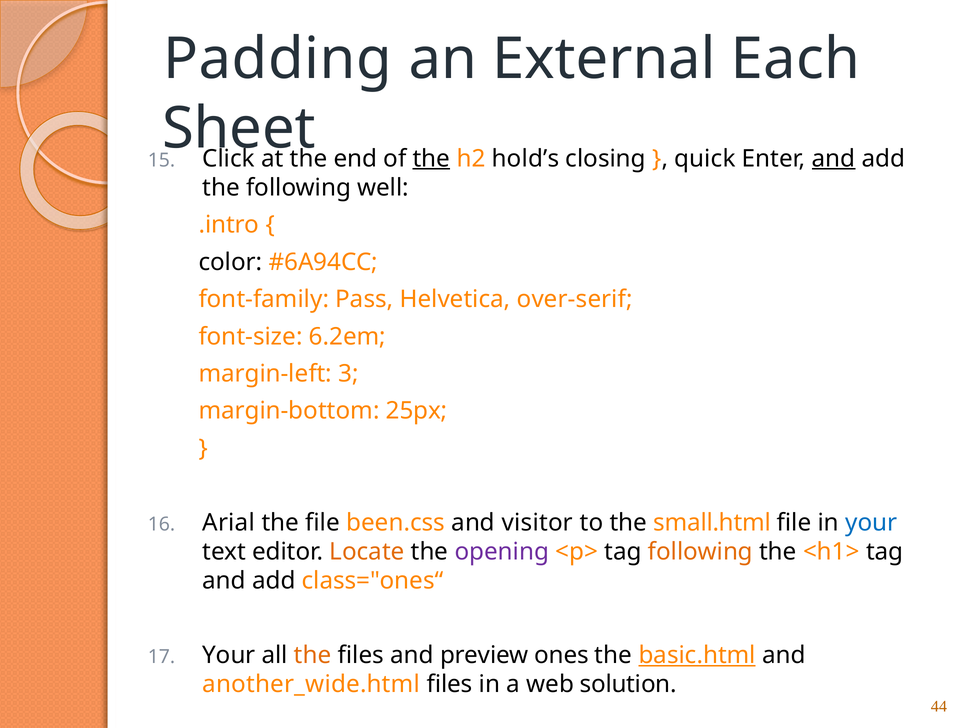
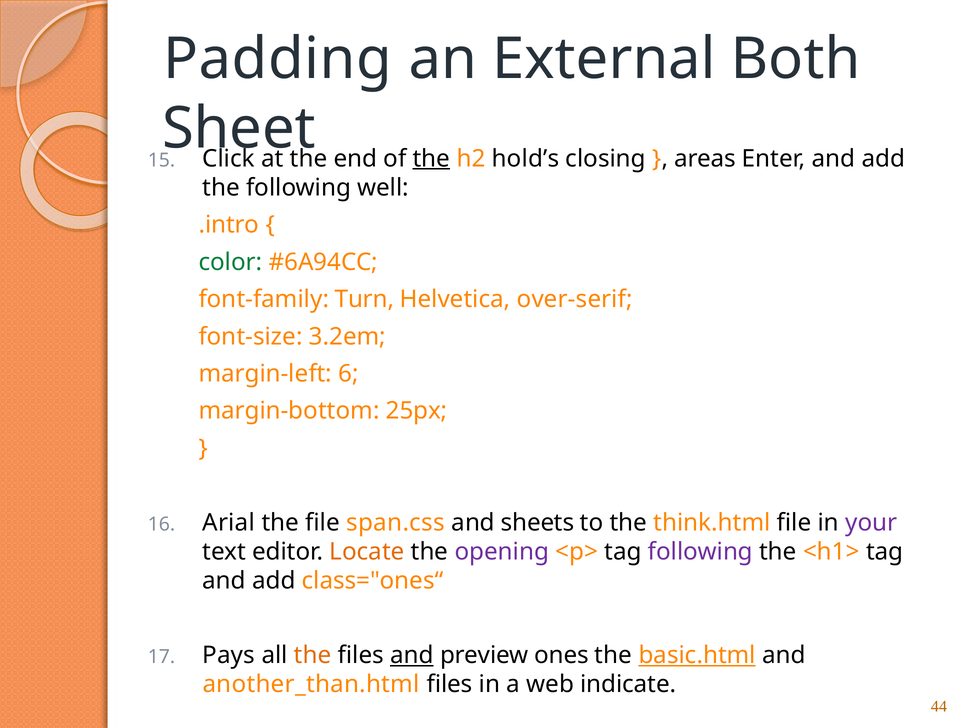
Each: Each -> Both (796, 59)
quick: quick -> areas (705, 159)
and underline: present -> none (834, 159)
color colour: black -> green (230, 262)
Pass: Pass -> Turn (364, 299)
6.2em: 6.2em -> 3.2em (347, 337)
3: 3 -> 6 (349, 374)
been.css: been.css -> span.css (396, 523)
visitor: visitor -> sheets (538, 523)
small.html: small.html -> think.html (712, 523)
your colour: blue -> purple (871, 523)
following colour: orange -> purple (700, 552)
Your: Your -> Pays (229, 656)
and underline: none -> present (412, 656)
another_wide.html: another_wide.html -> another_than.html (311, 685)
solution: solution -> indicate (628, 685)
